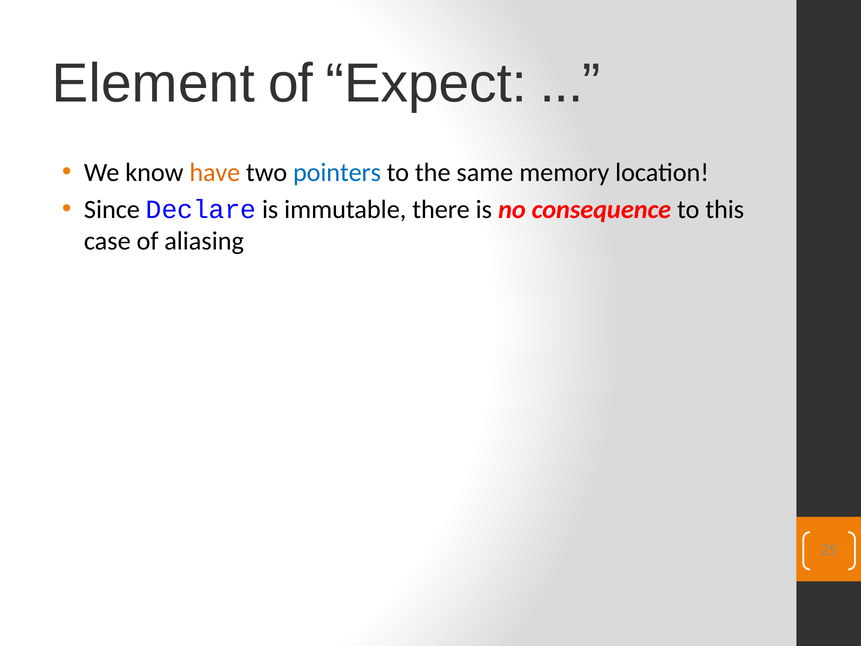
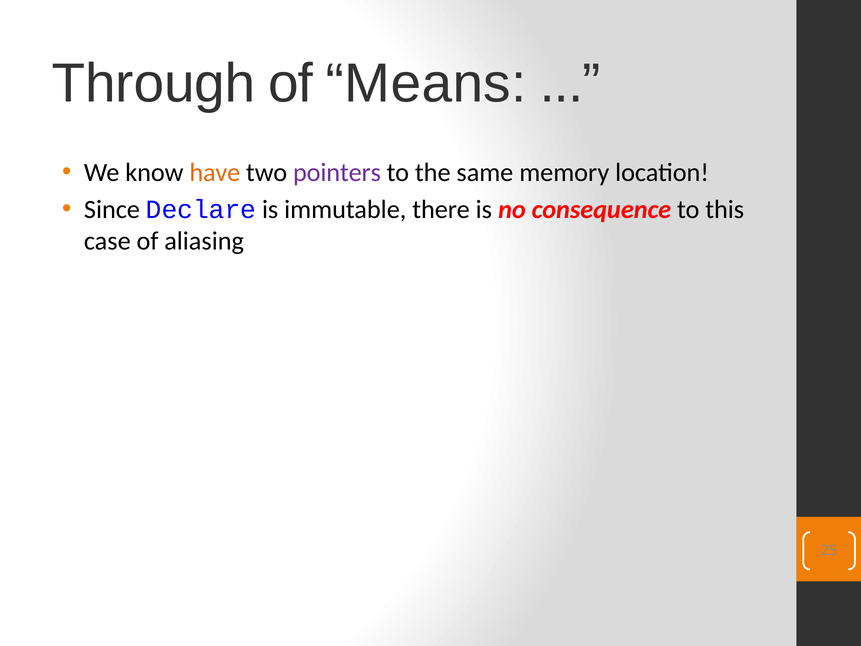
Element: Element -> Through (154, 84)
Expect: Expect -> Means (426, 84)
pointers colour: blue -> purple (337, 173)
